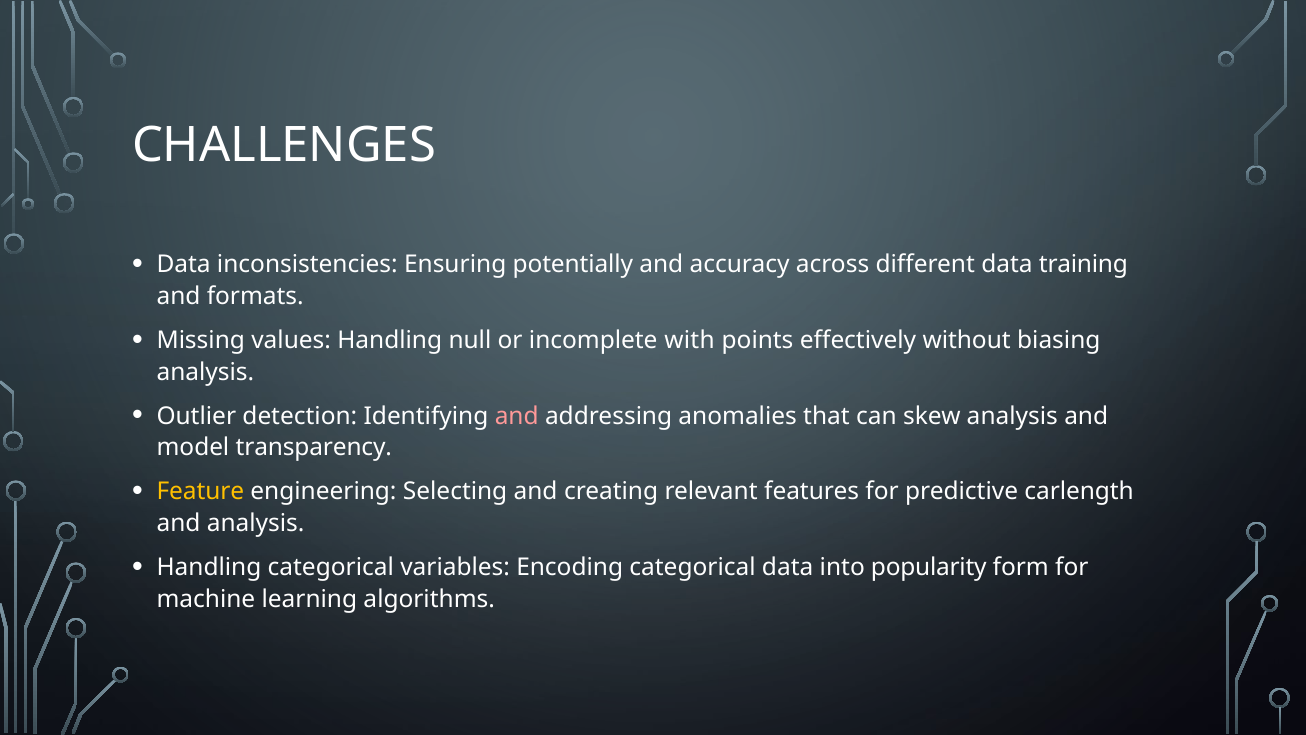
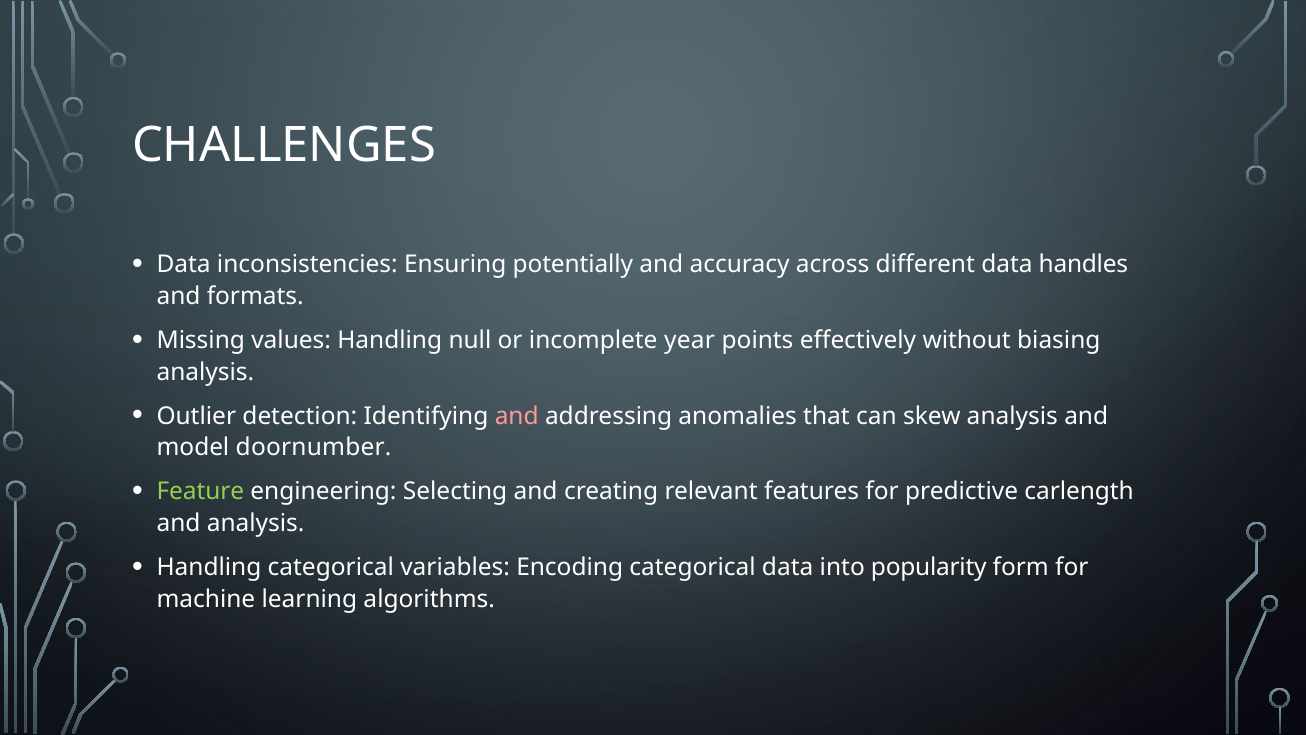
training: training -> handles (1083, 265)
with: with -> year (690, 340)
transparency: transparency -> doornumber (314, 448)
Feature colour: yellow -> light green (200, 491)
